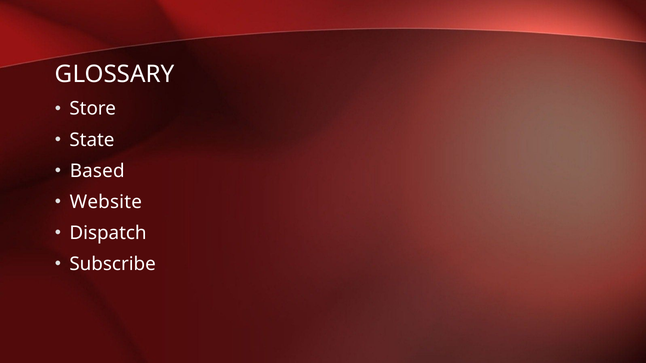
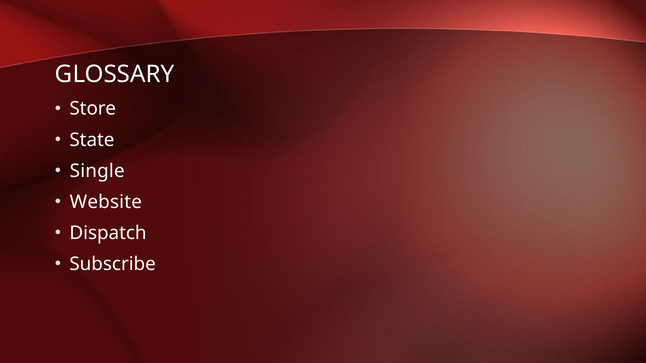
Based: Based -> Single (97, 171)
